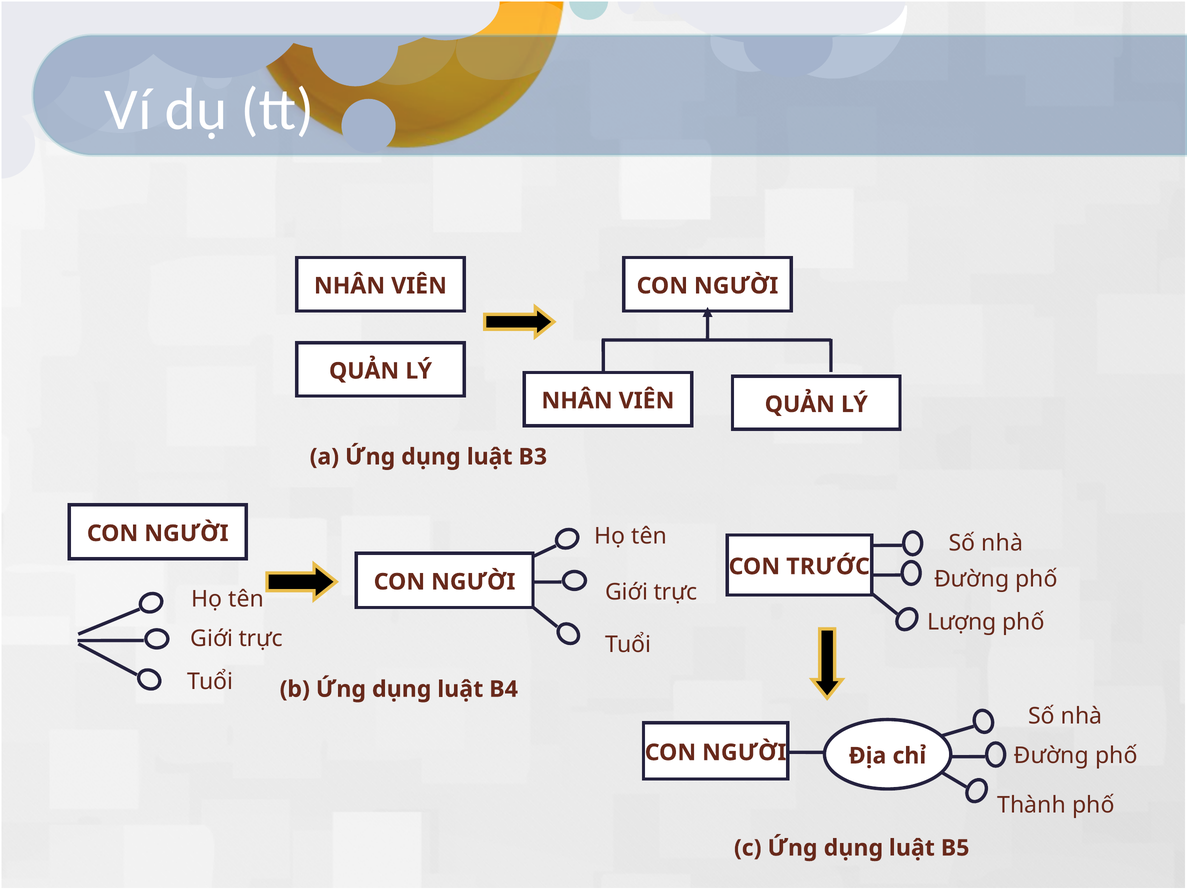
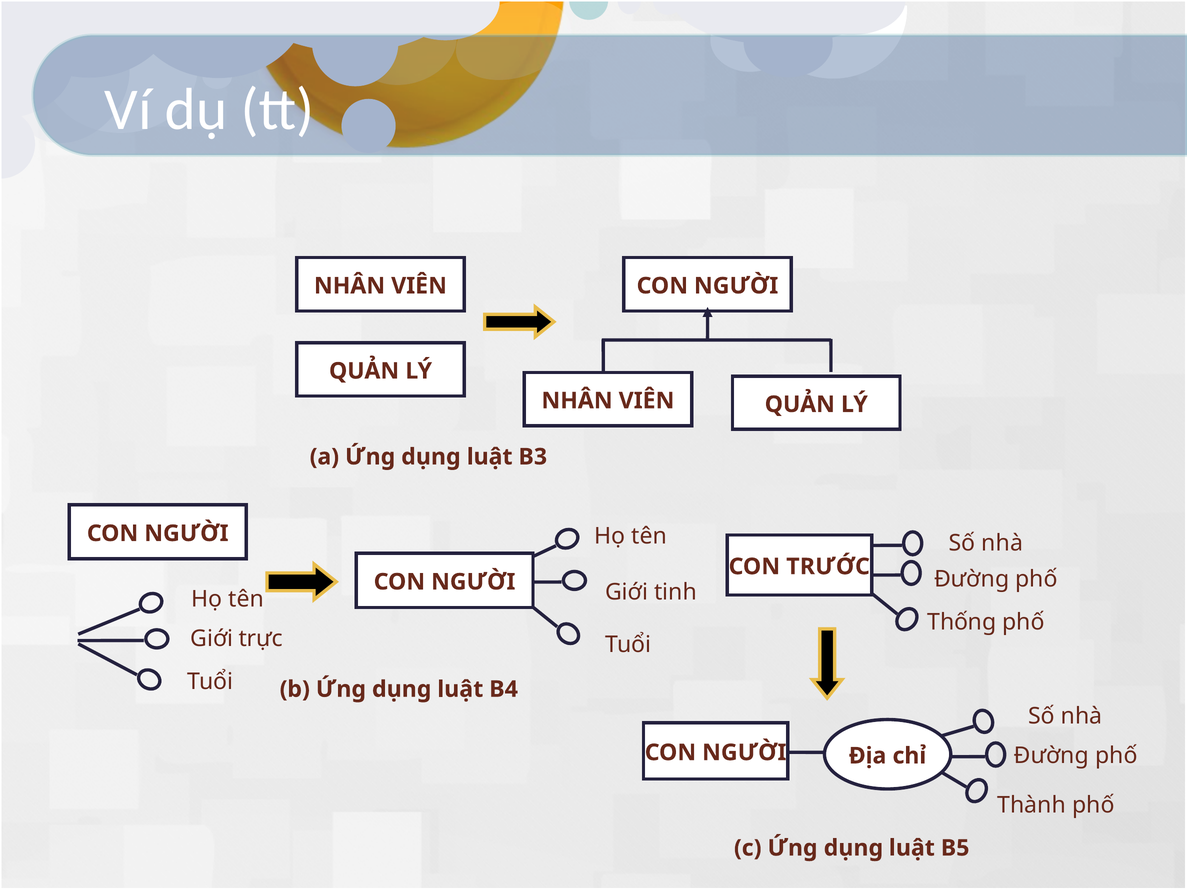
trực: trực -> tinh (675, 592)
Lượng: Lượng -> Thống (962, 622)
